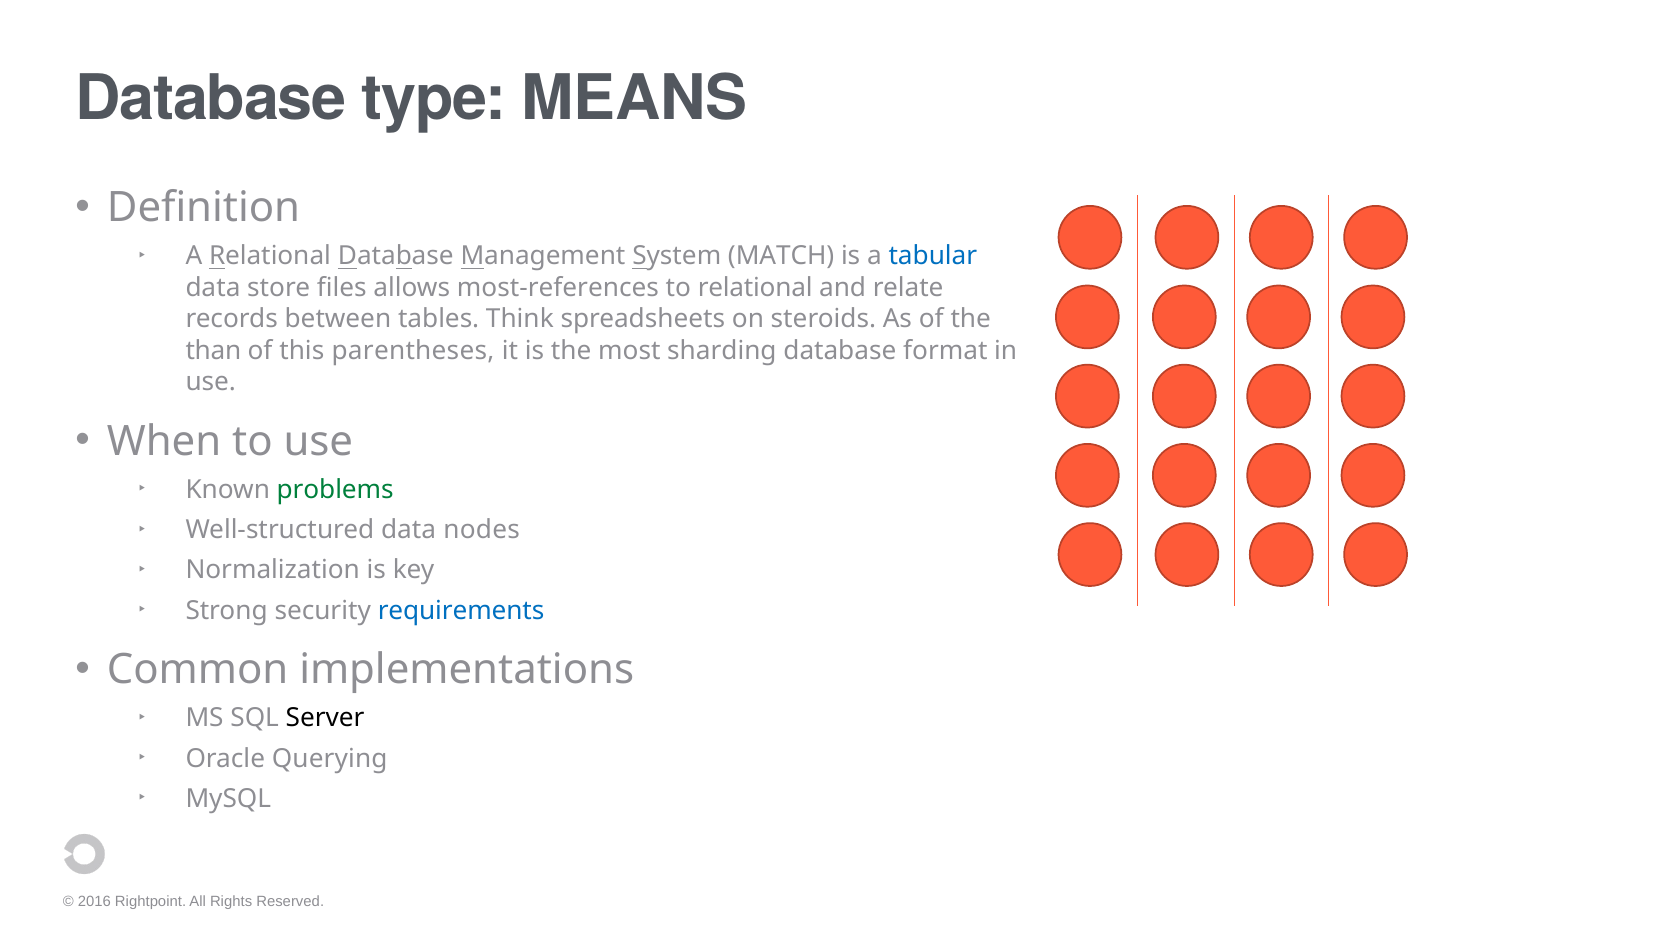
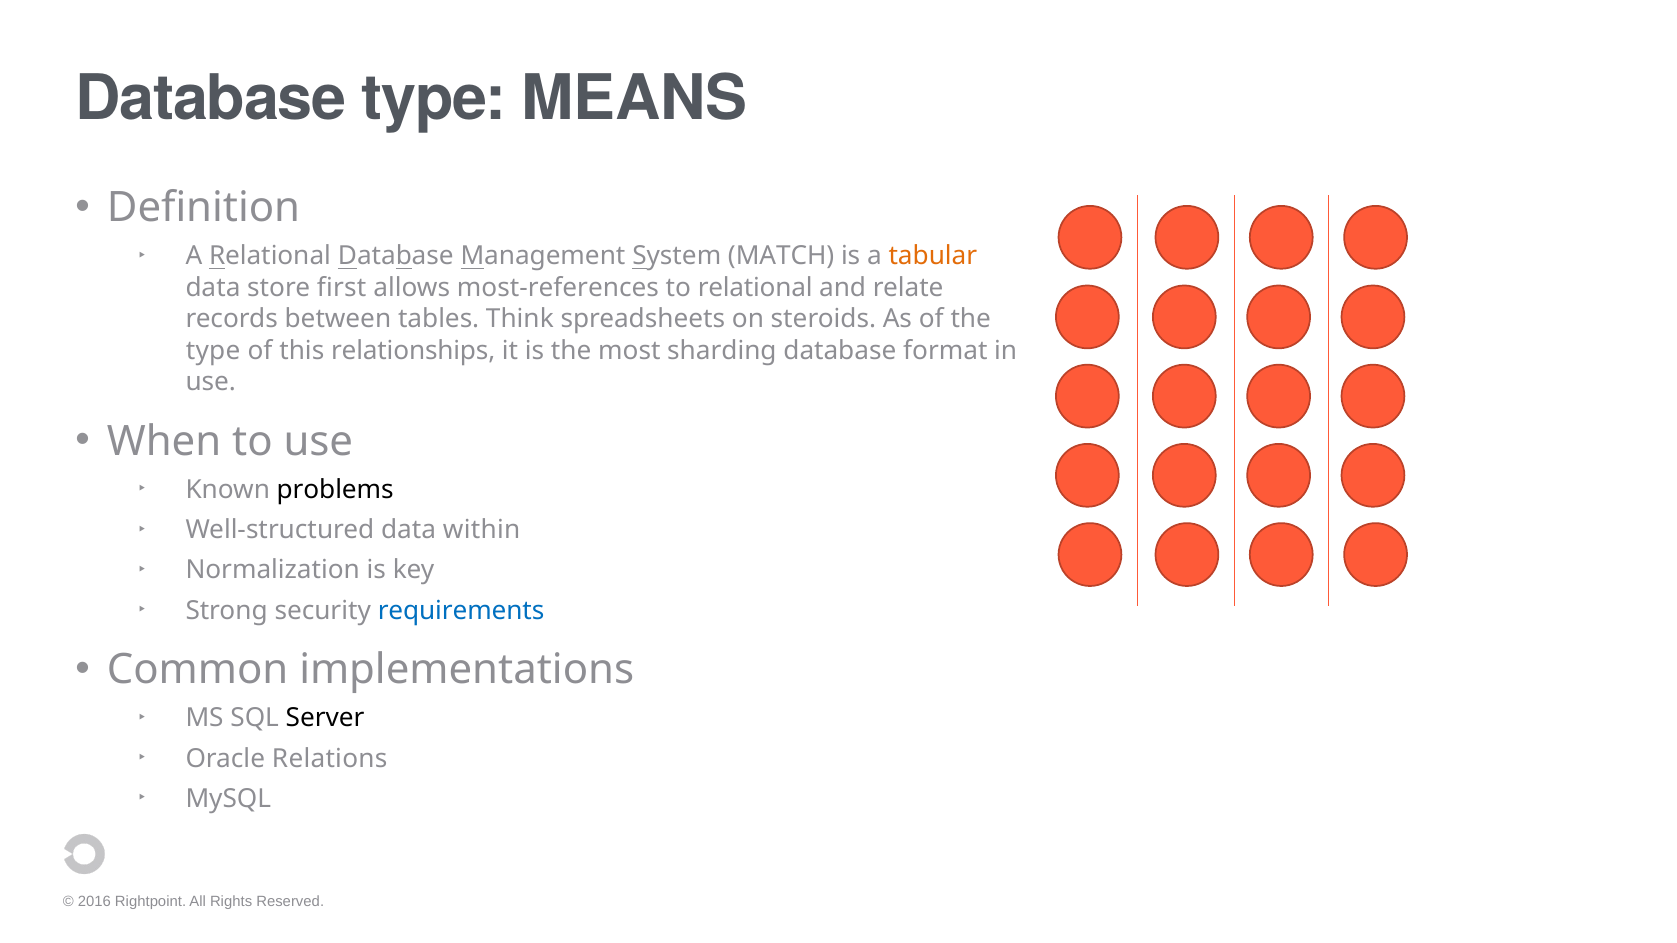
tabular colour: blue -> orange (933, 256)
files: files -> first (342, 288)
than: than -> type (213, 351)
parentheses: parentheses -> relationships (413, 351)
problems colour: green -> black (335, 490)
nodes: nodes -> within (482, 530)
Querying: Querying -> Relations (330, 759)
